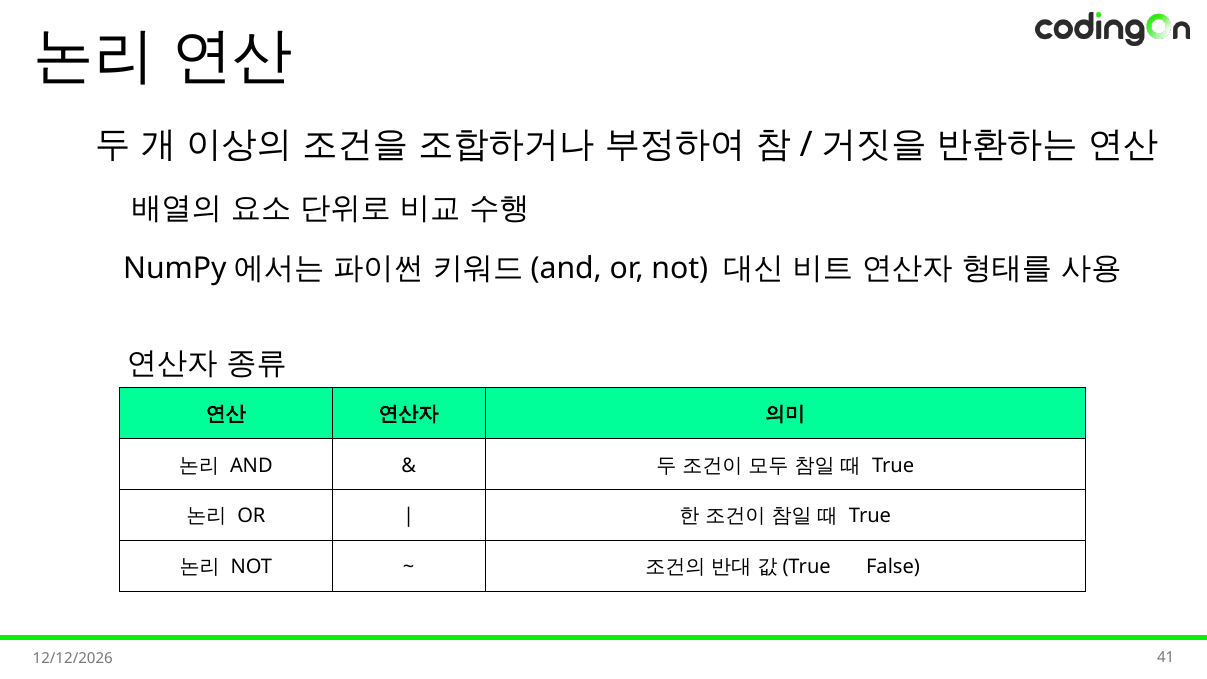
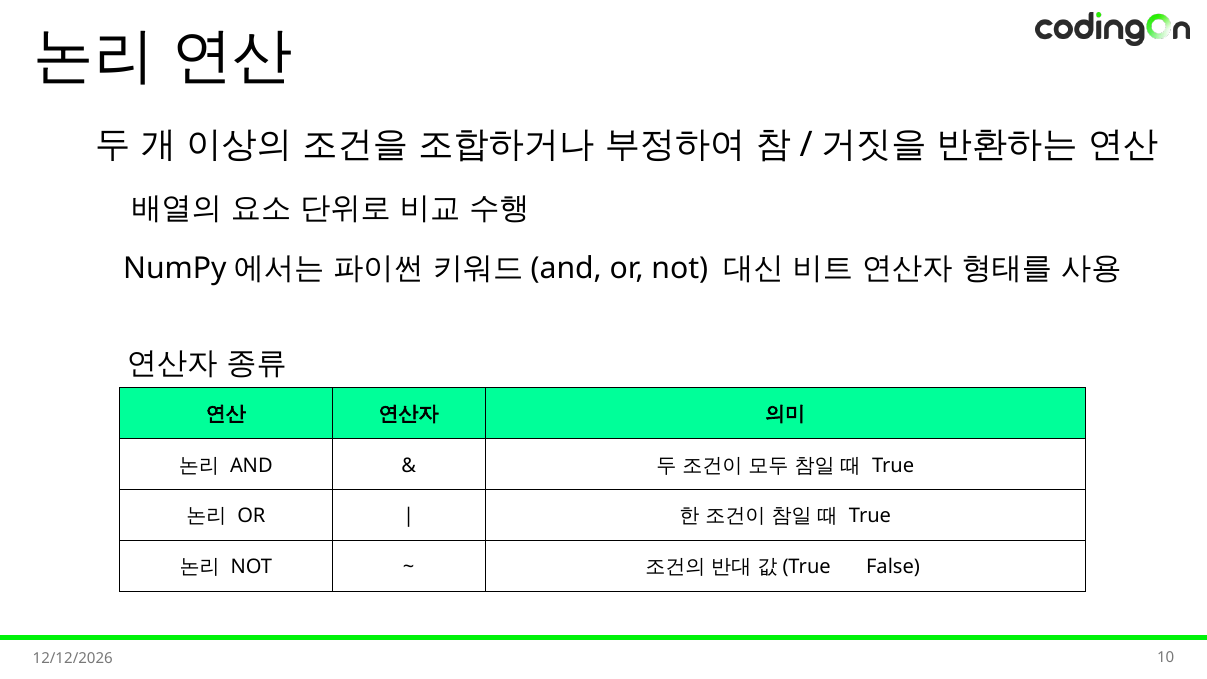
41: 41 -> 10 (1166, 657)
